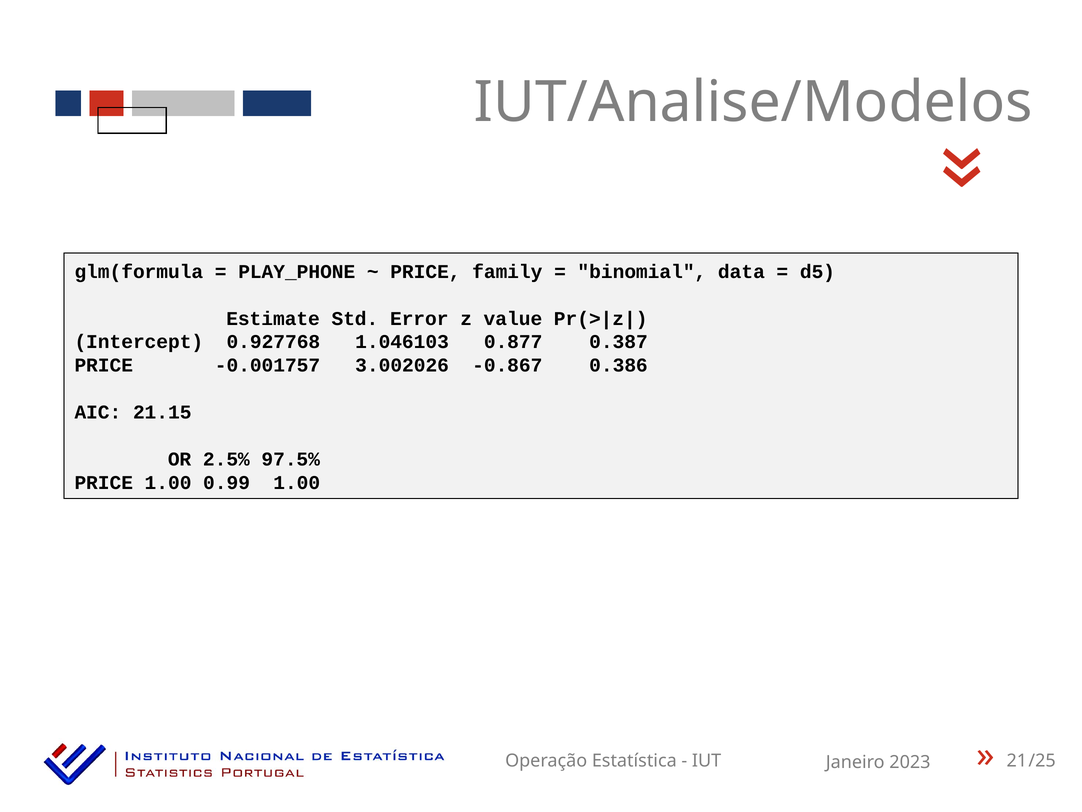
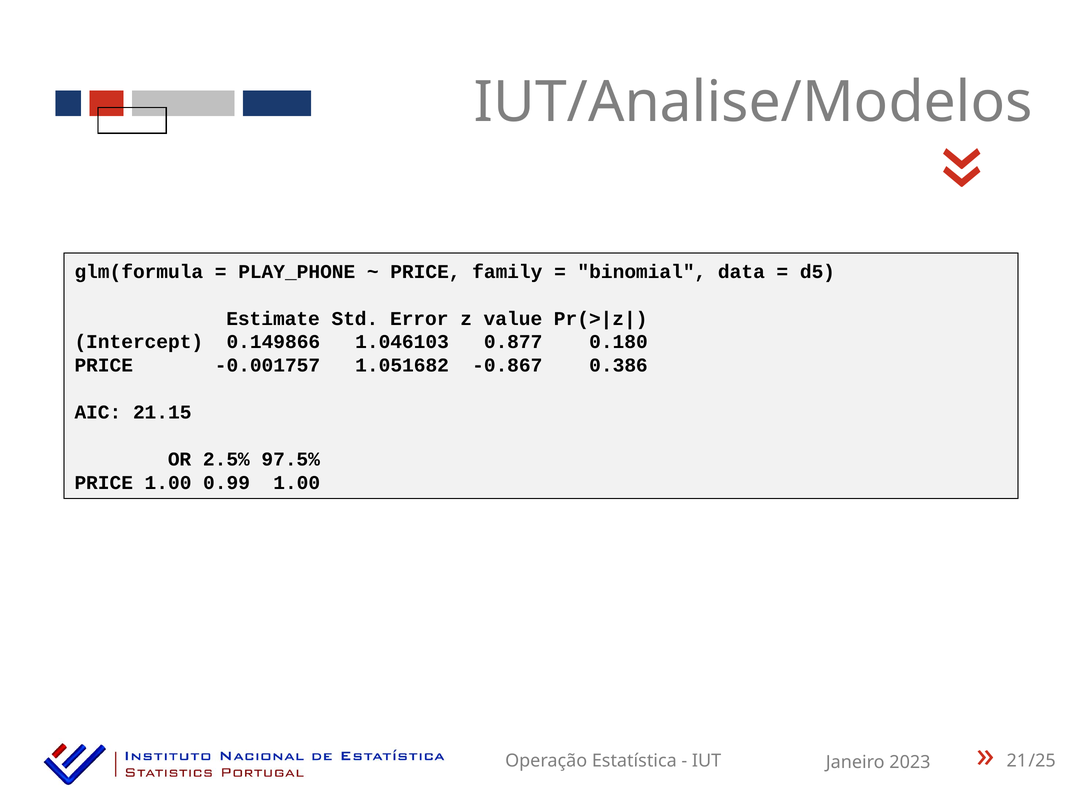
0.927768: 0.927768 -> 0.149866 (273, 342)
0.387: 0.387 -> 0.180 (618, 342)
3.002026: 3.002026 -> 1.051682 (402, 365)
